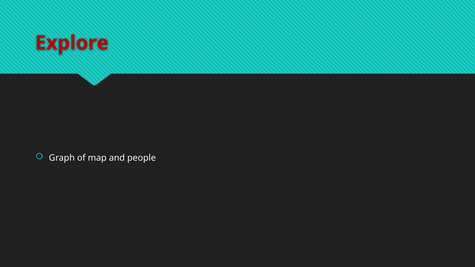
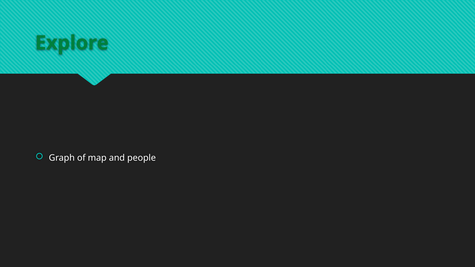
Explore colour: red -> green (72, 43)
